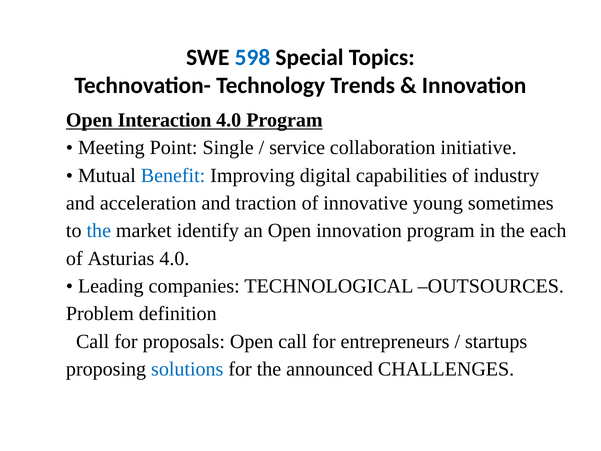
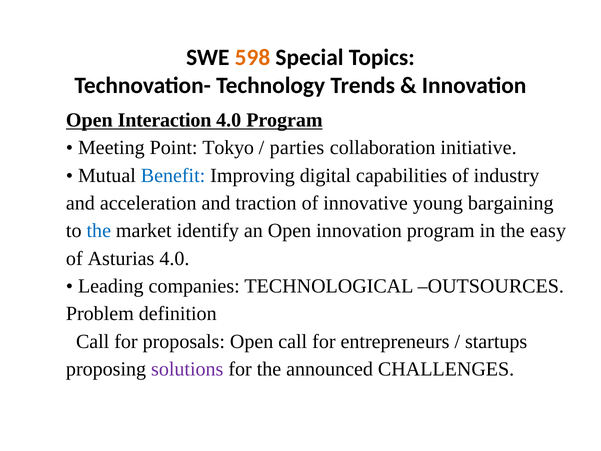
598 colour: blue -> orange (252, 58)
Single: Single -> Tokyo (228, 148)
service: service -> parties (297, 148)
sometimes: sometimes -> bargaining (511, 203)
each: each -> easy (548, 231)
solutions colour: blue -> purple (187, 369)
